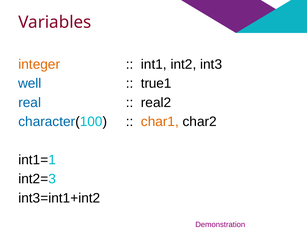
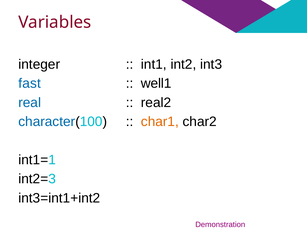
integer colour: orange -> black (39, 64)
well: well -> fast (30, 84)
true1: true1 -> well1 (156, 84)
